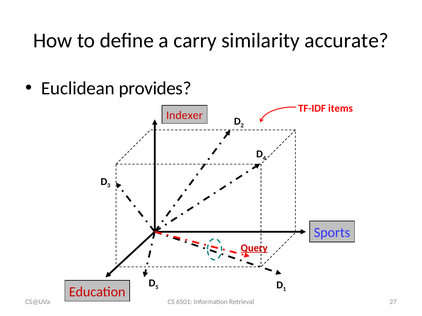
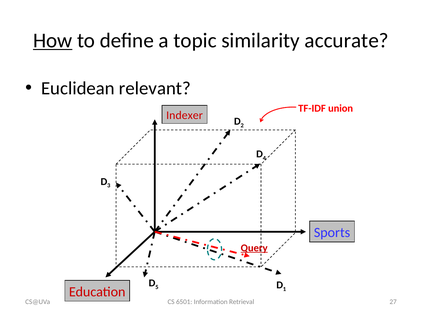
How underline: none -> present (53, 41)
carry: carry -> topic (195, 41)
provides: provides -> relevant (155, 89)
items: items -> union (341, 108)
